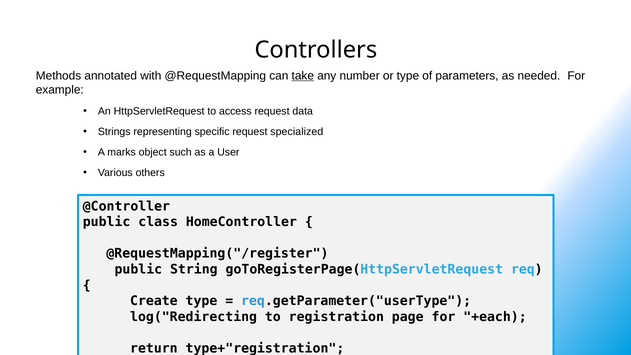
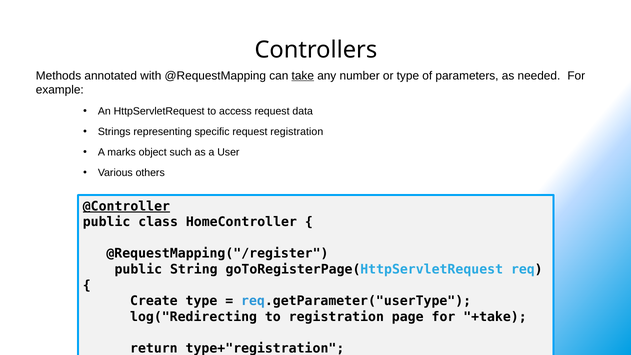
request specialized: specialized -> registration (297, 132)
@Controller underline: none -> present (126, 206)
+each: +each -> +take (495, 317)
